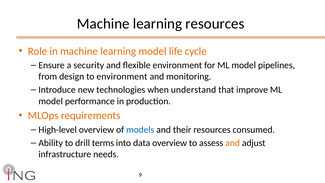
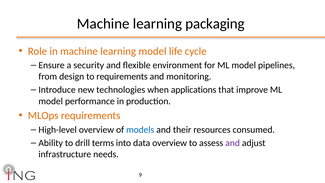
learning resources: resources -> packaging (215, 24)
to environment: environment -> requirements (122, 76)
understand: understand -> applications (194, 90)
and colour: orange -> purple (233, 143)
